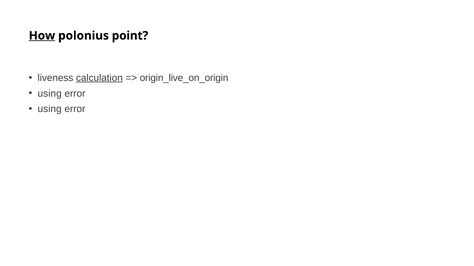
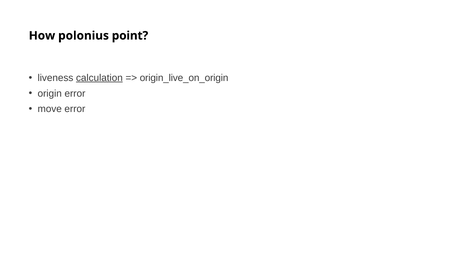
How underline: present -> none (42, 36)
using: using -> origin (50, 94)
using: using -> move (50, 109)
